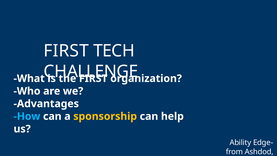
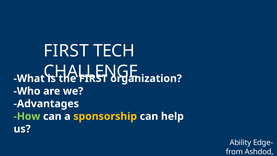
How colour: light blue -> light green (27, 116)
